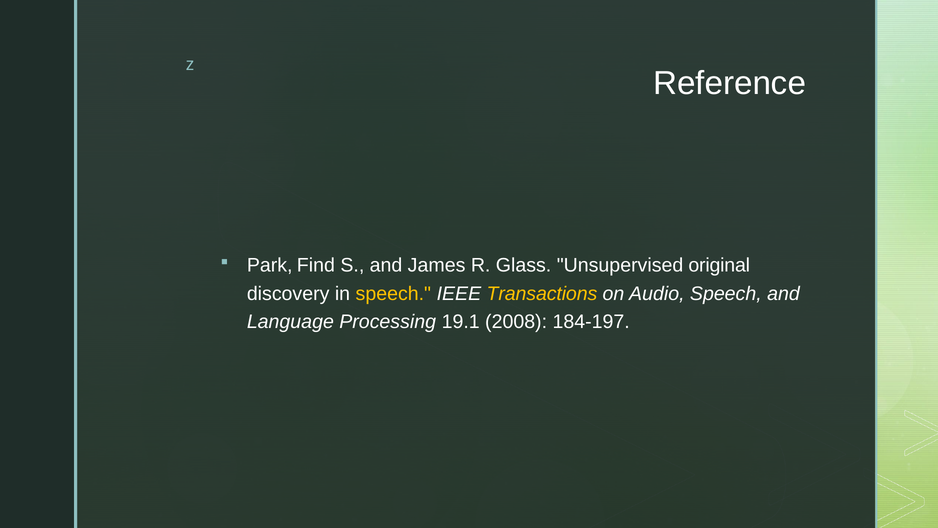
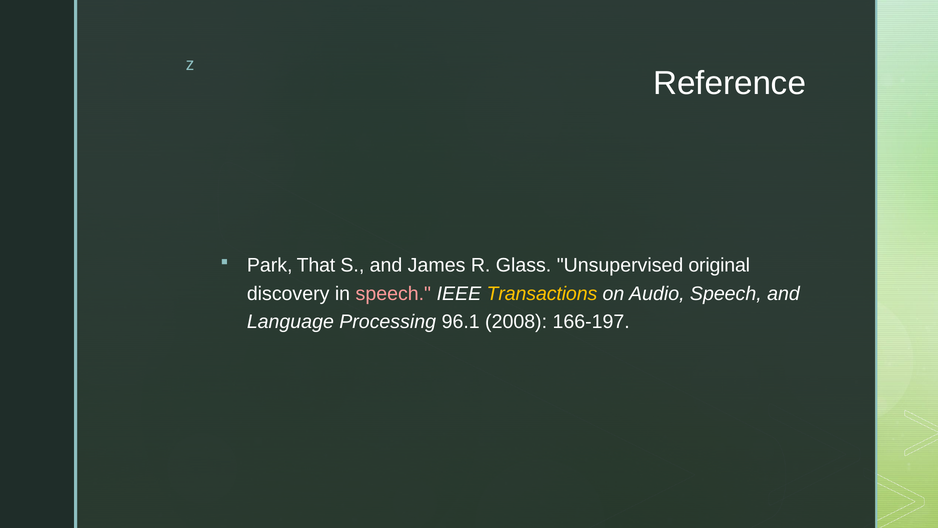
Find: Find -> That (316, 265)
speech colour: yellow -> pink (393, 293)
19.1: 19.1 -> 96.1 (461, 322)
184-197: 184-197 -> 166-197 (591, 322)
